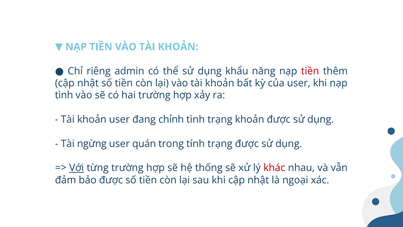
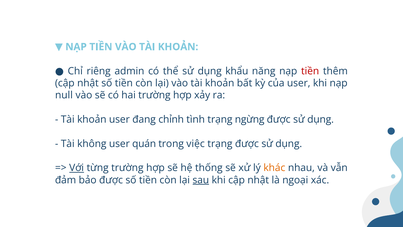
tình: tình -> null (64, 95)
trạng khoản: khoản -> ngừng (250, 119)
ngừng: ngừng -> không (92, 144)
tính: tính -> việc (196, 144)
khác colour: red -> orange (274, 168)
sau underline: none -> present (201, 180)
